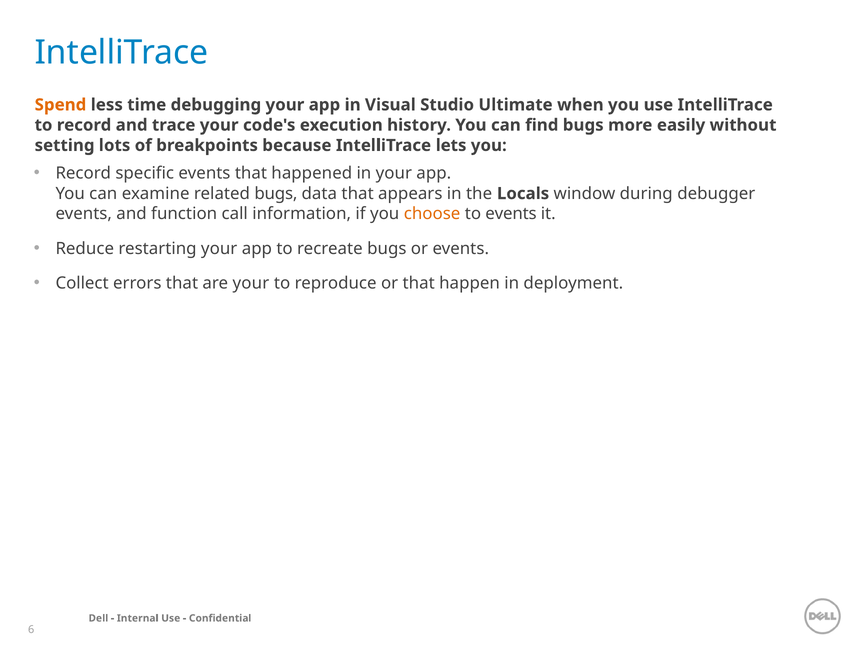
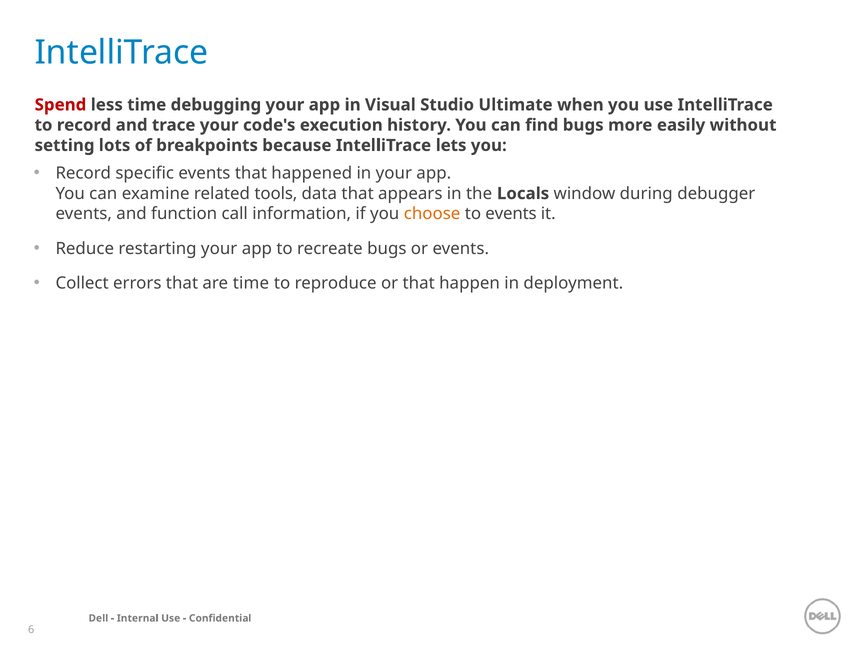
Spend colour: orange -> red (60, 105)
related bugs: bugs -> tools (276, 194)
are your: your -> time (251, 283)
